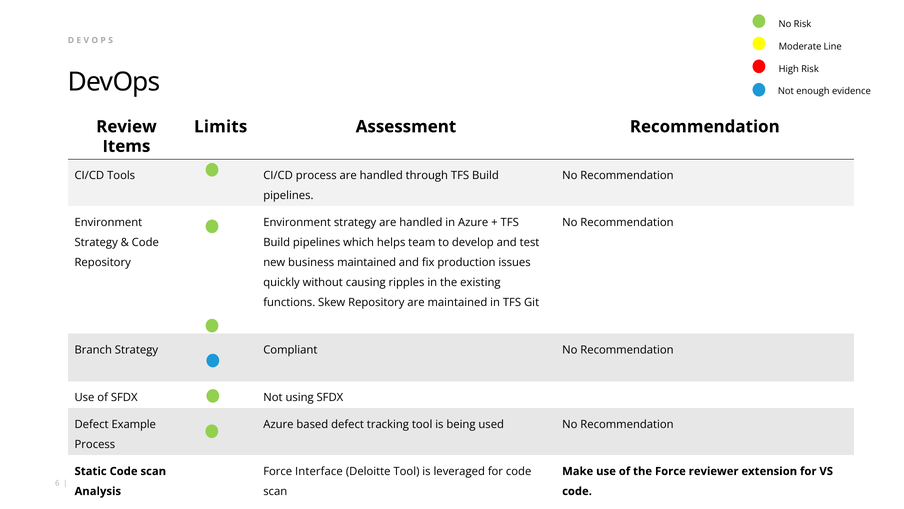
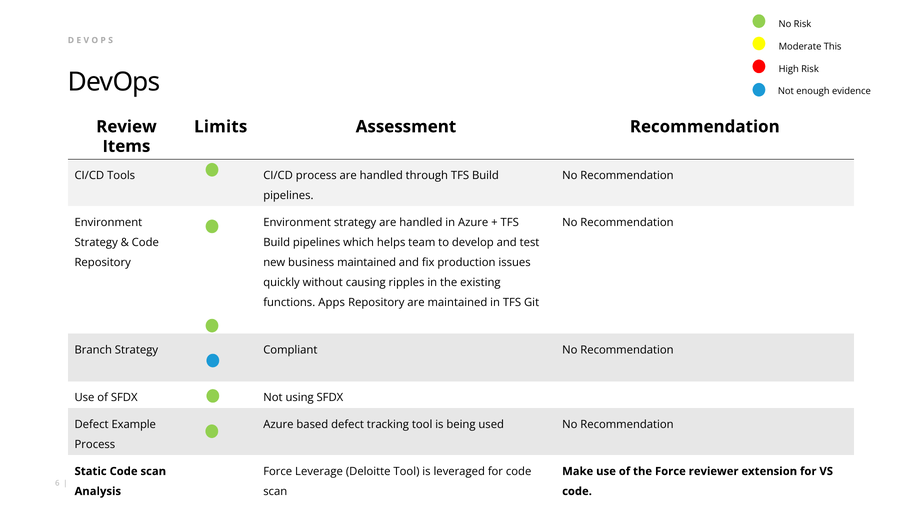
Line: Line -> This (833, 47)
Skew: Skew -> Apps (332, 302)
Interface: Interface -> Leverage (319, 471)
